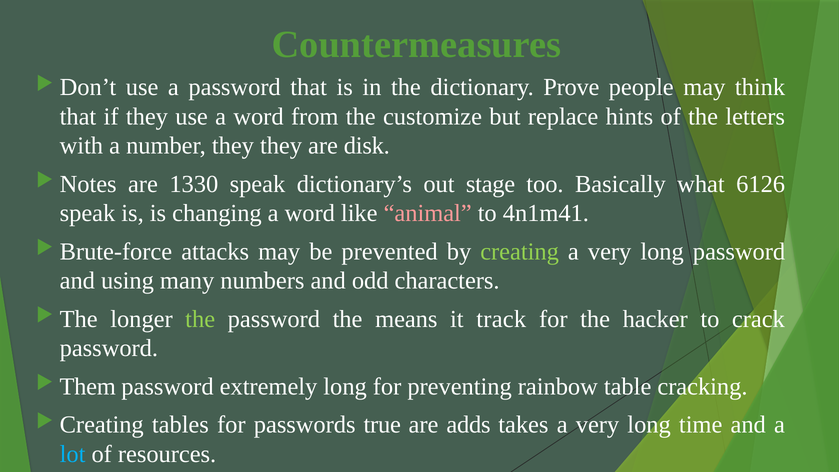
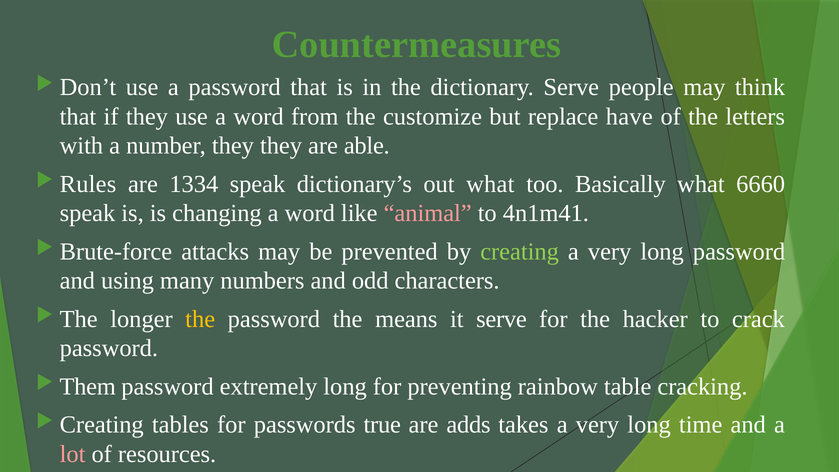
dictionary Prove: Prove -> Serve (571, 87)
hints: hints -> have (629, 116)
disk: disk -> able (367, 146)
Notes: Notes -> Rules (88, 184)
1330: 1330 -> 1334 (194, 184)
out stage: stage -> what (490, 184)
6126: 6126 -> 6660 (761, 184)
the colour: light green -> yellow (200, 319)
it track: track -> serve (501, 319)
lot colour: light blue -> pink (73, 454)
